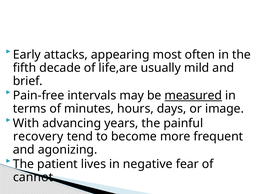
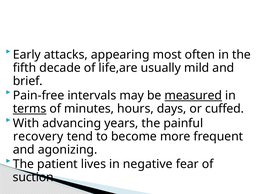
terms underline: none -> present (30, 108)
image: image -> cuffed (225, 108)
cannot: cannot -> suction (33, 177)
